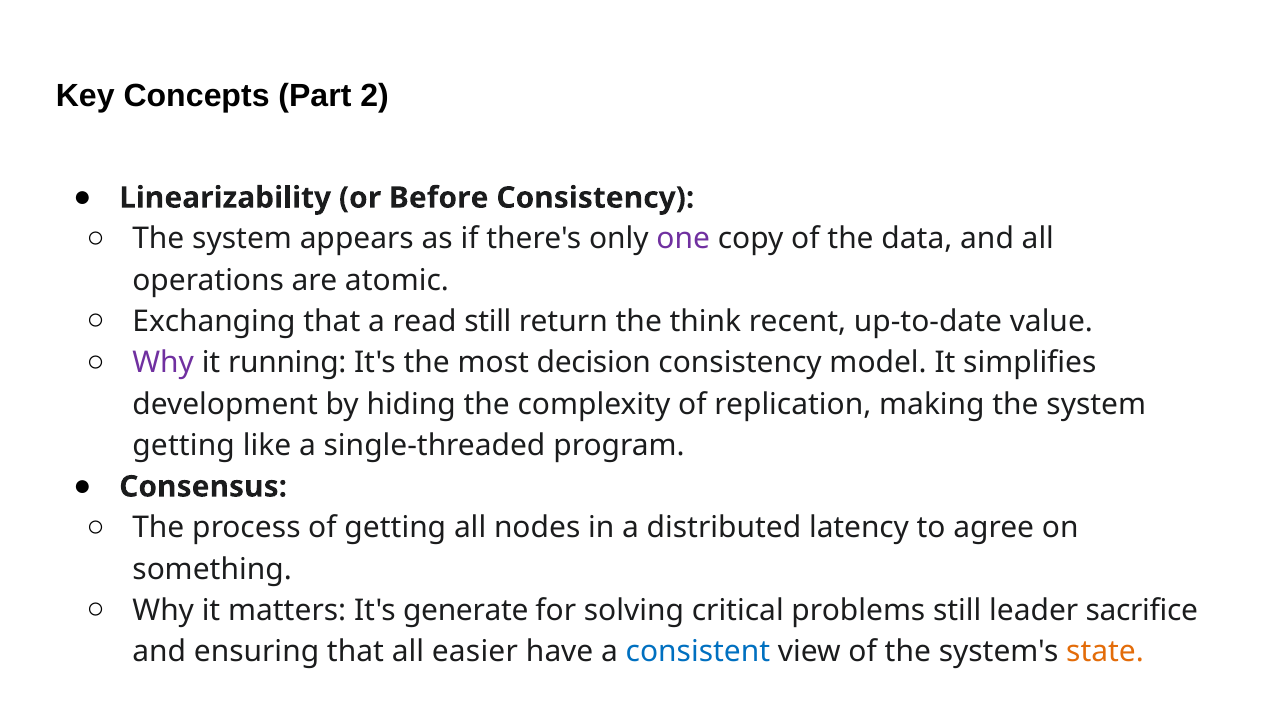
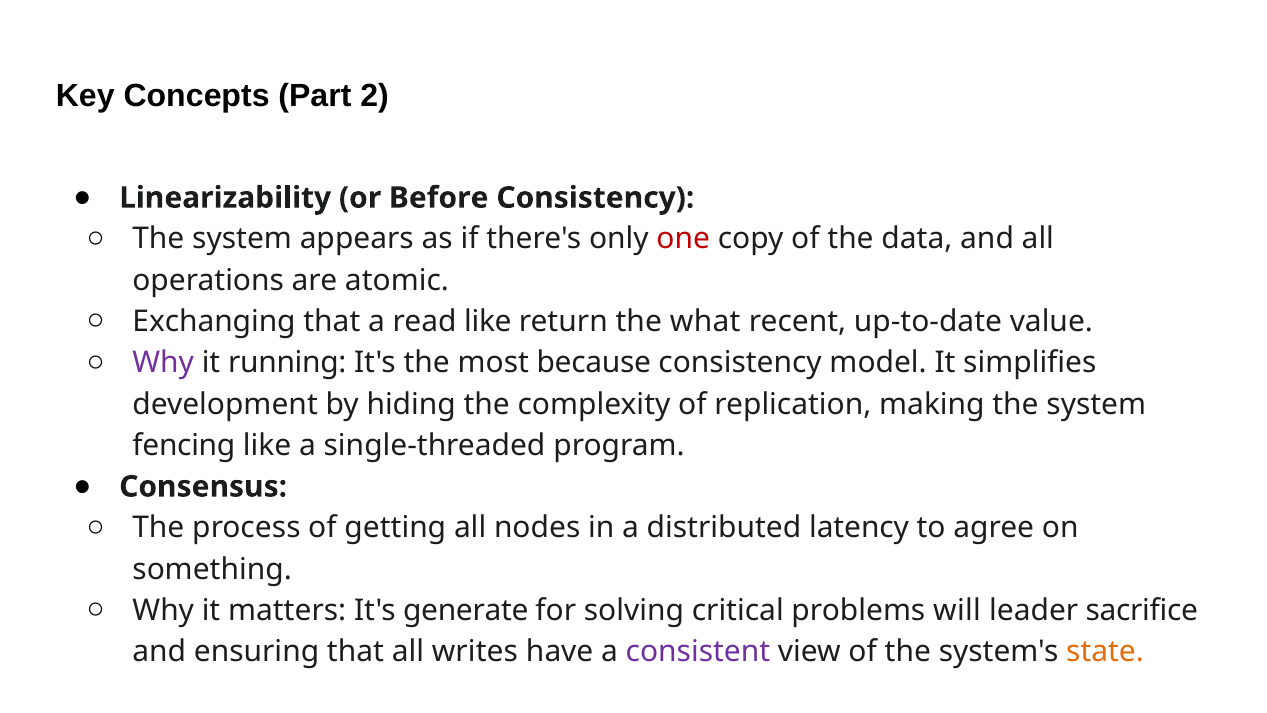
one colour: purple -> red (683, 239)
read still: still -> like (488, 321)
think: think -> what (705, 321)
decision: decision -> because (594, 363)
getting: getting -> fencing (184, 445)
problems still: still -> will (957, 610)
easier: easier -> writes (475, 652)
consistent colour: blue -> purple (698, 652)
